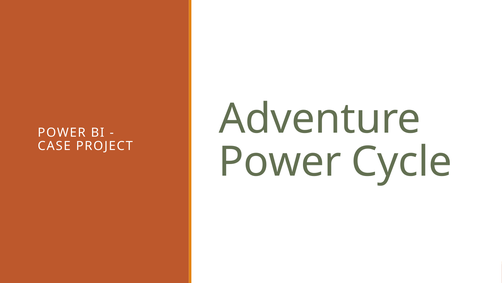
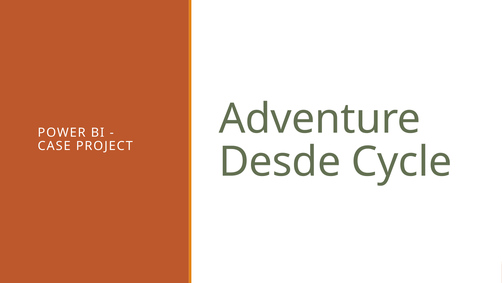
Power: Power -> Desde (280, 162)
